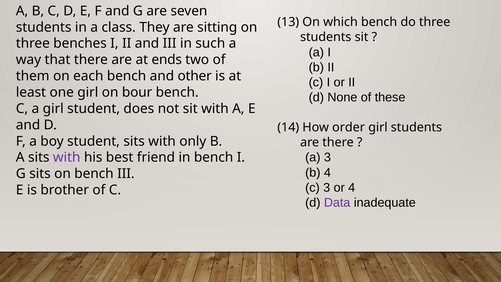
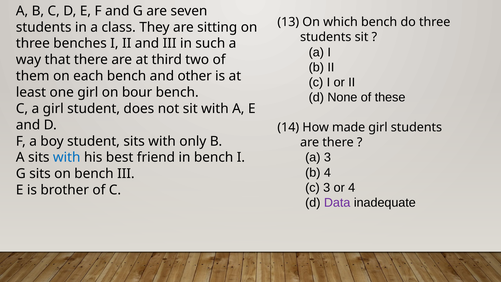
ends: ends -> third (167, 60)
order: order -> made (349, 127)
with colour: purple -> blue (67, 157)
